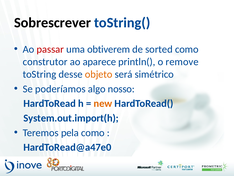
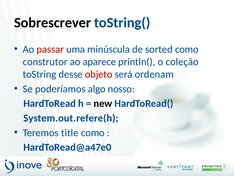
obtiverem: obtiverem -> minúscula (109, 49)
remove: remove -> coleção (182, 62)
objeto colour: orange -> red (99, 74)
simétrico: simétrico -> ordenam (154, 74)
new colour: orange -> black (103, 103)
System.out.import(h: System.out.import(h -> System.out.refere(h (71, 118)
pela: pela -> title (70, 132)
